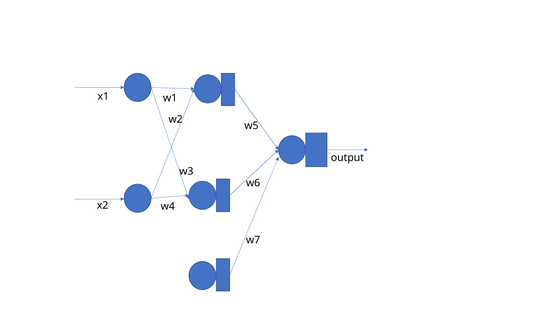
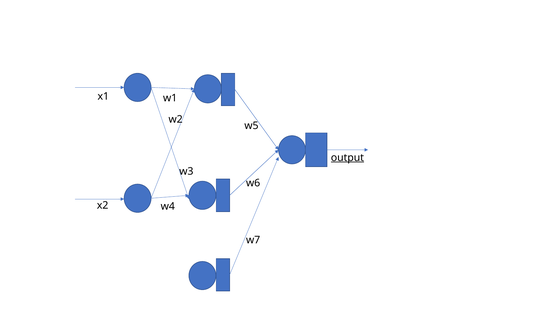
output underline: none -> present (347, 157)
